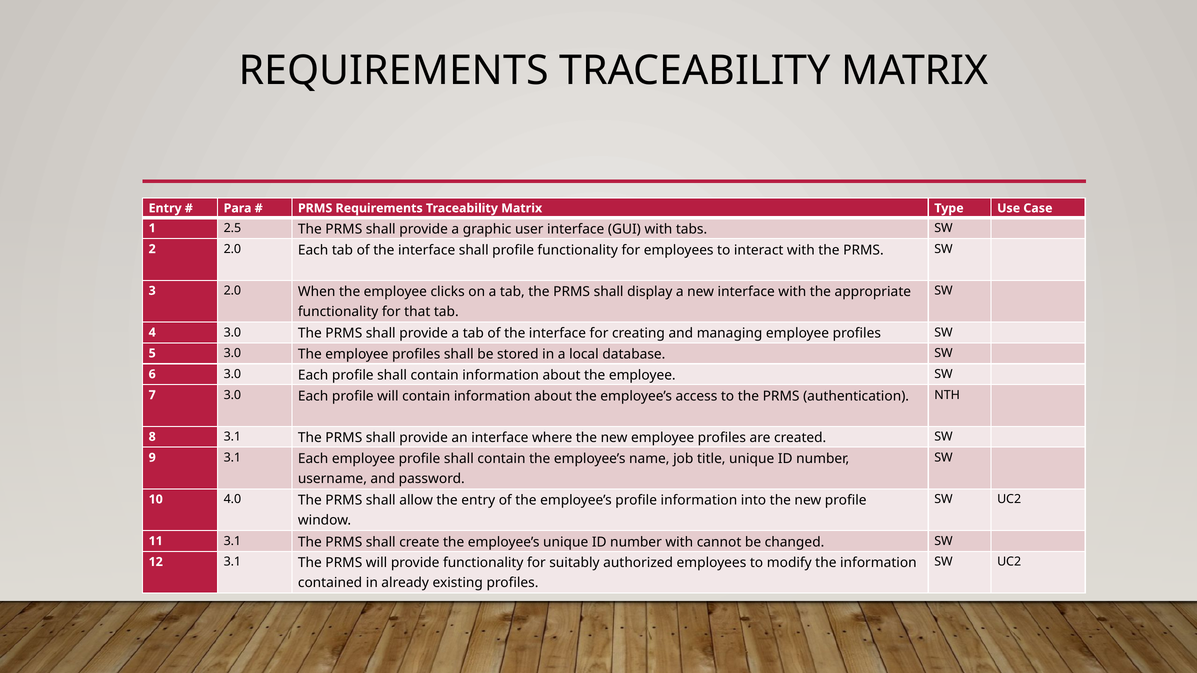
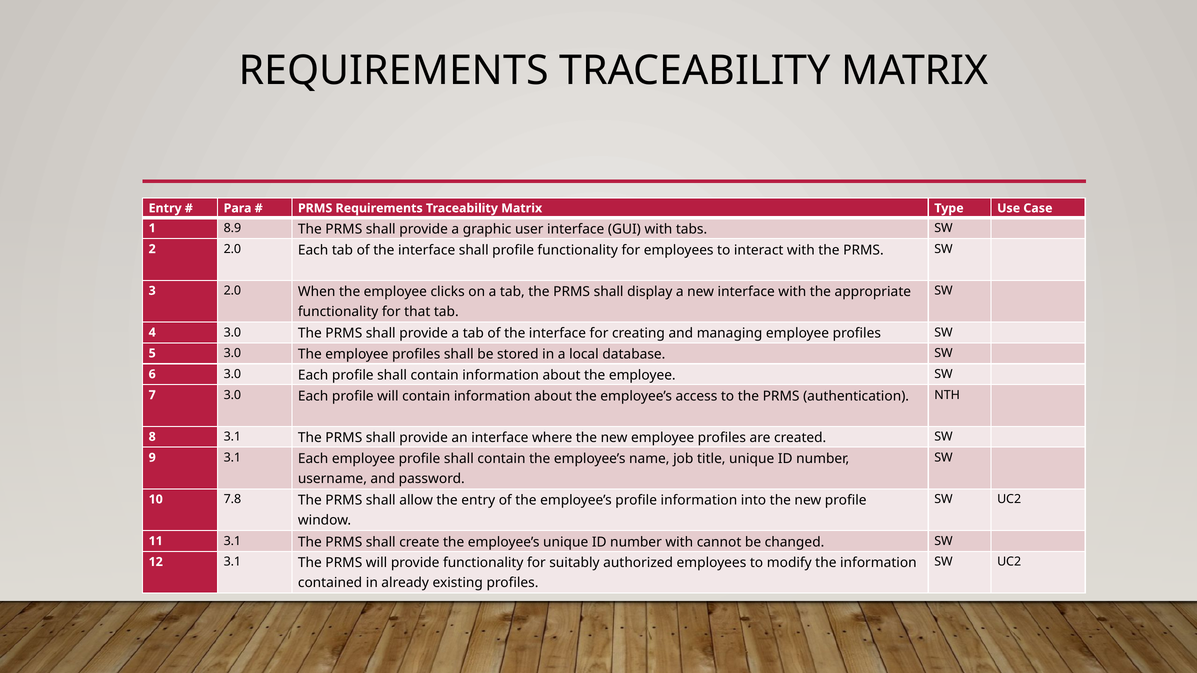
2.5: 2.5 -> 8.9 (232, 228)
4.0: 4.0 -> 7.8 (232, 500)
